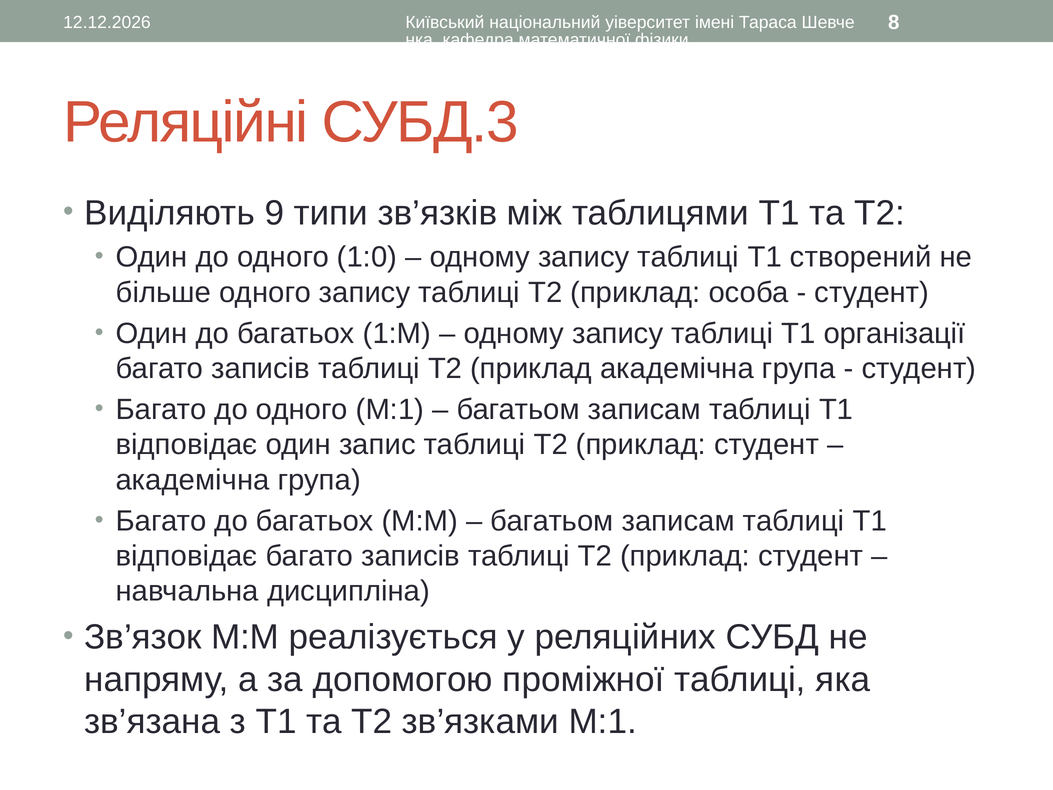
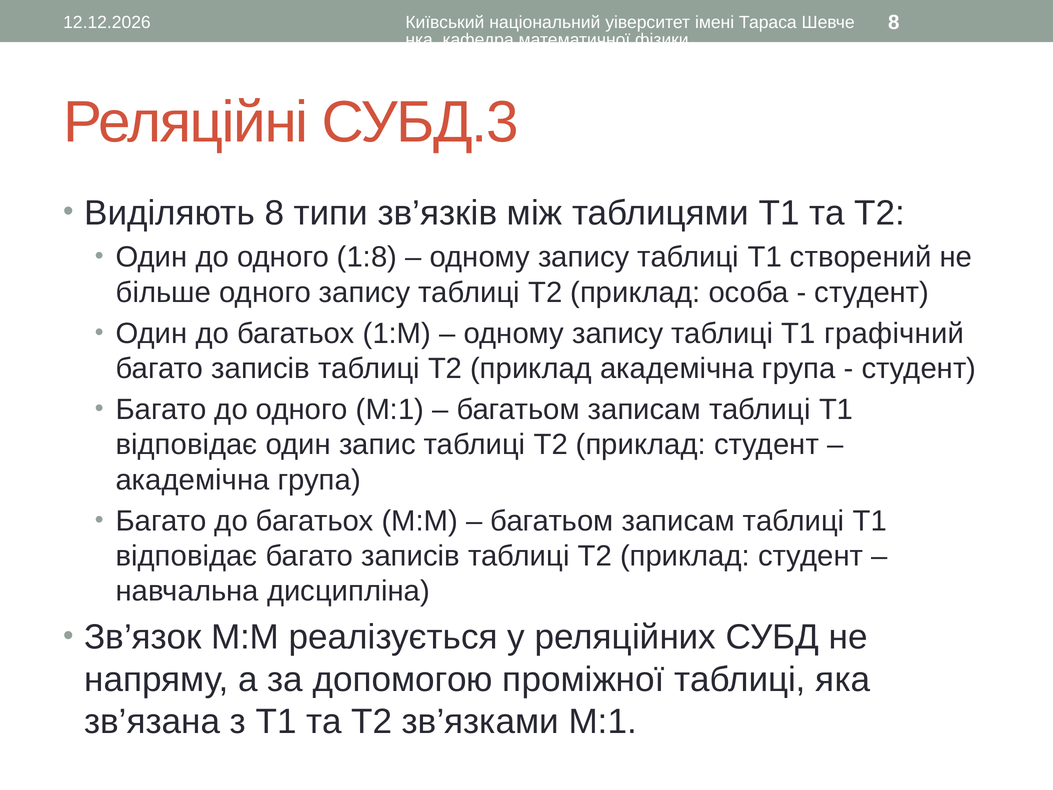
Виділяють 9: 9 -> 8 (274, 213)
1:0: 1:0 -> 1:8 (367, 257)
організації: організації -> графічний (894, 333)
